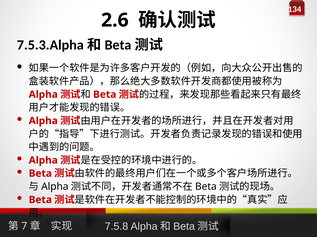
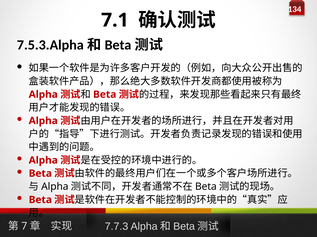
2.6: 2.6 -> 7.1 (115, 20)
7.5.8: 7.5.8 -> 7.7.3 (116, 227)
